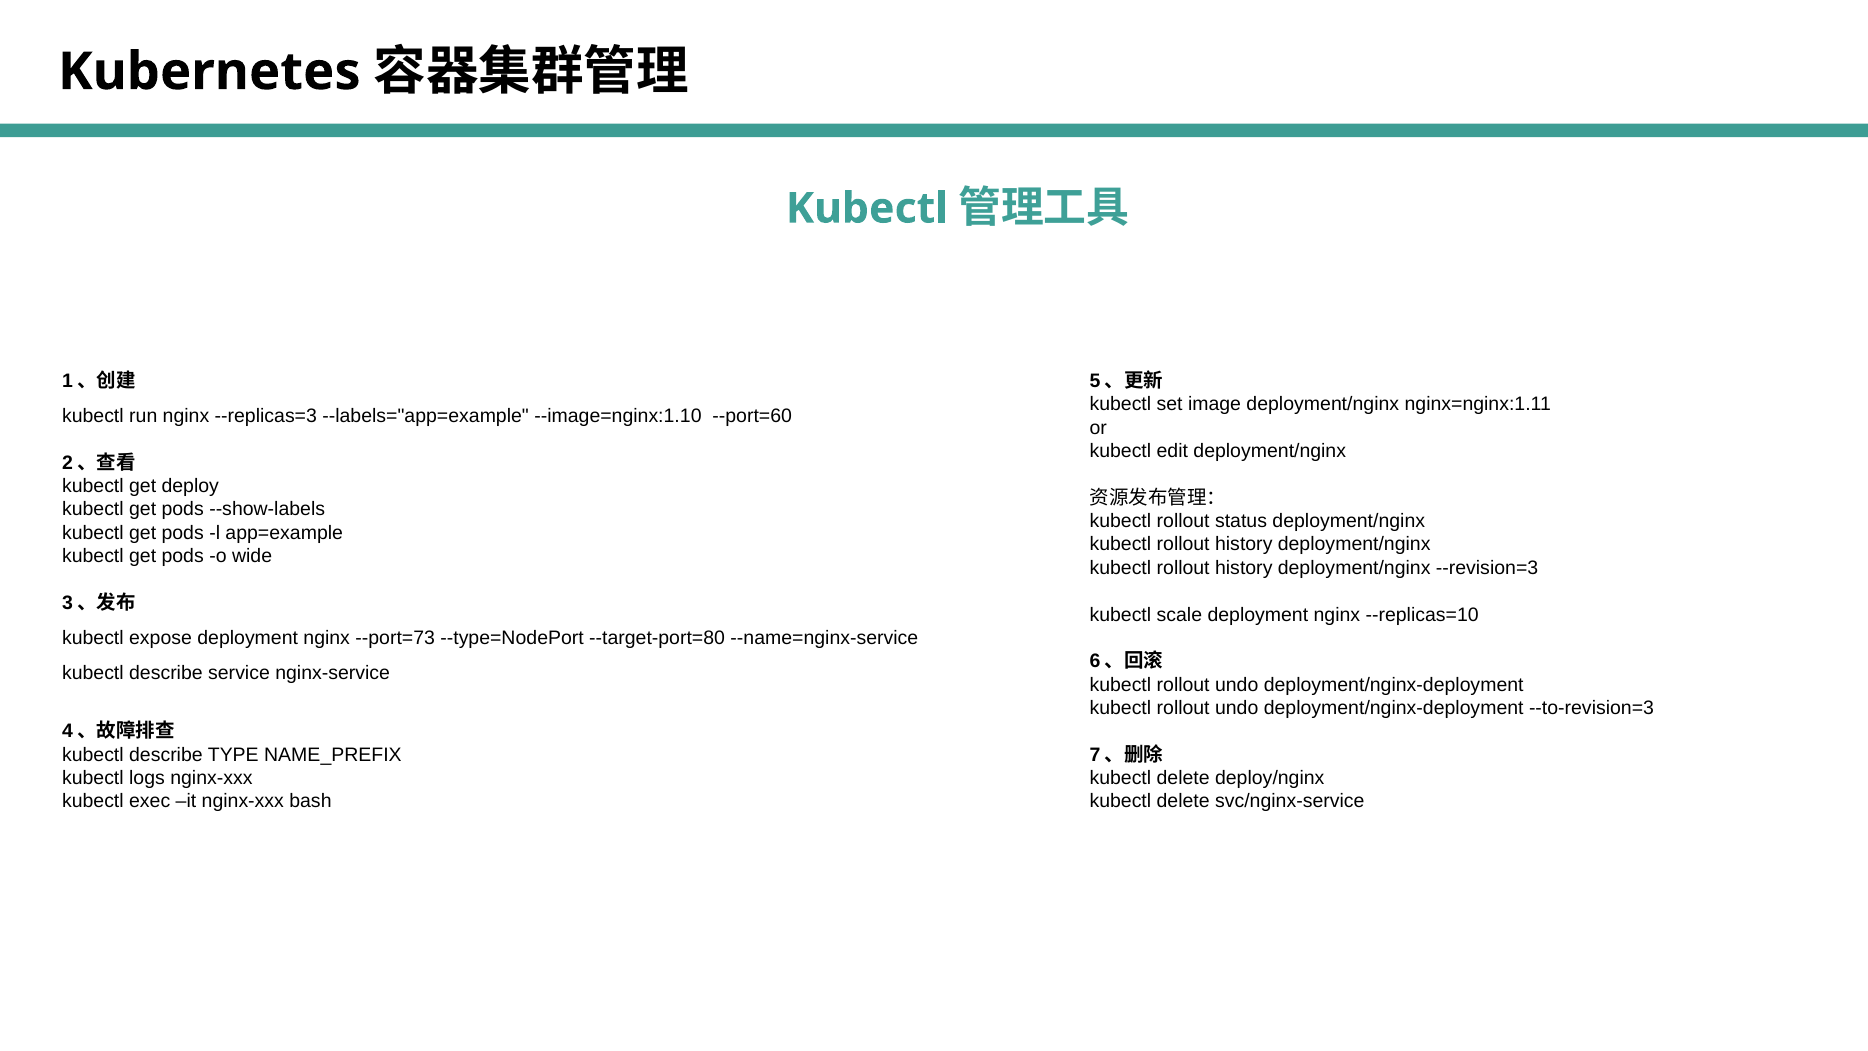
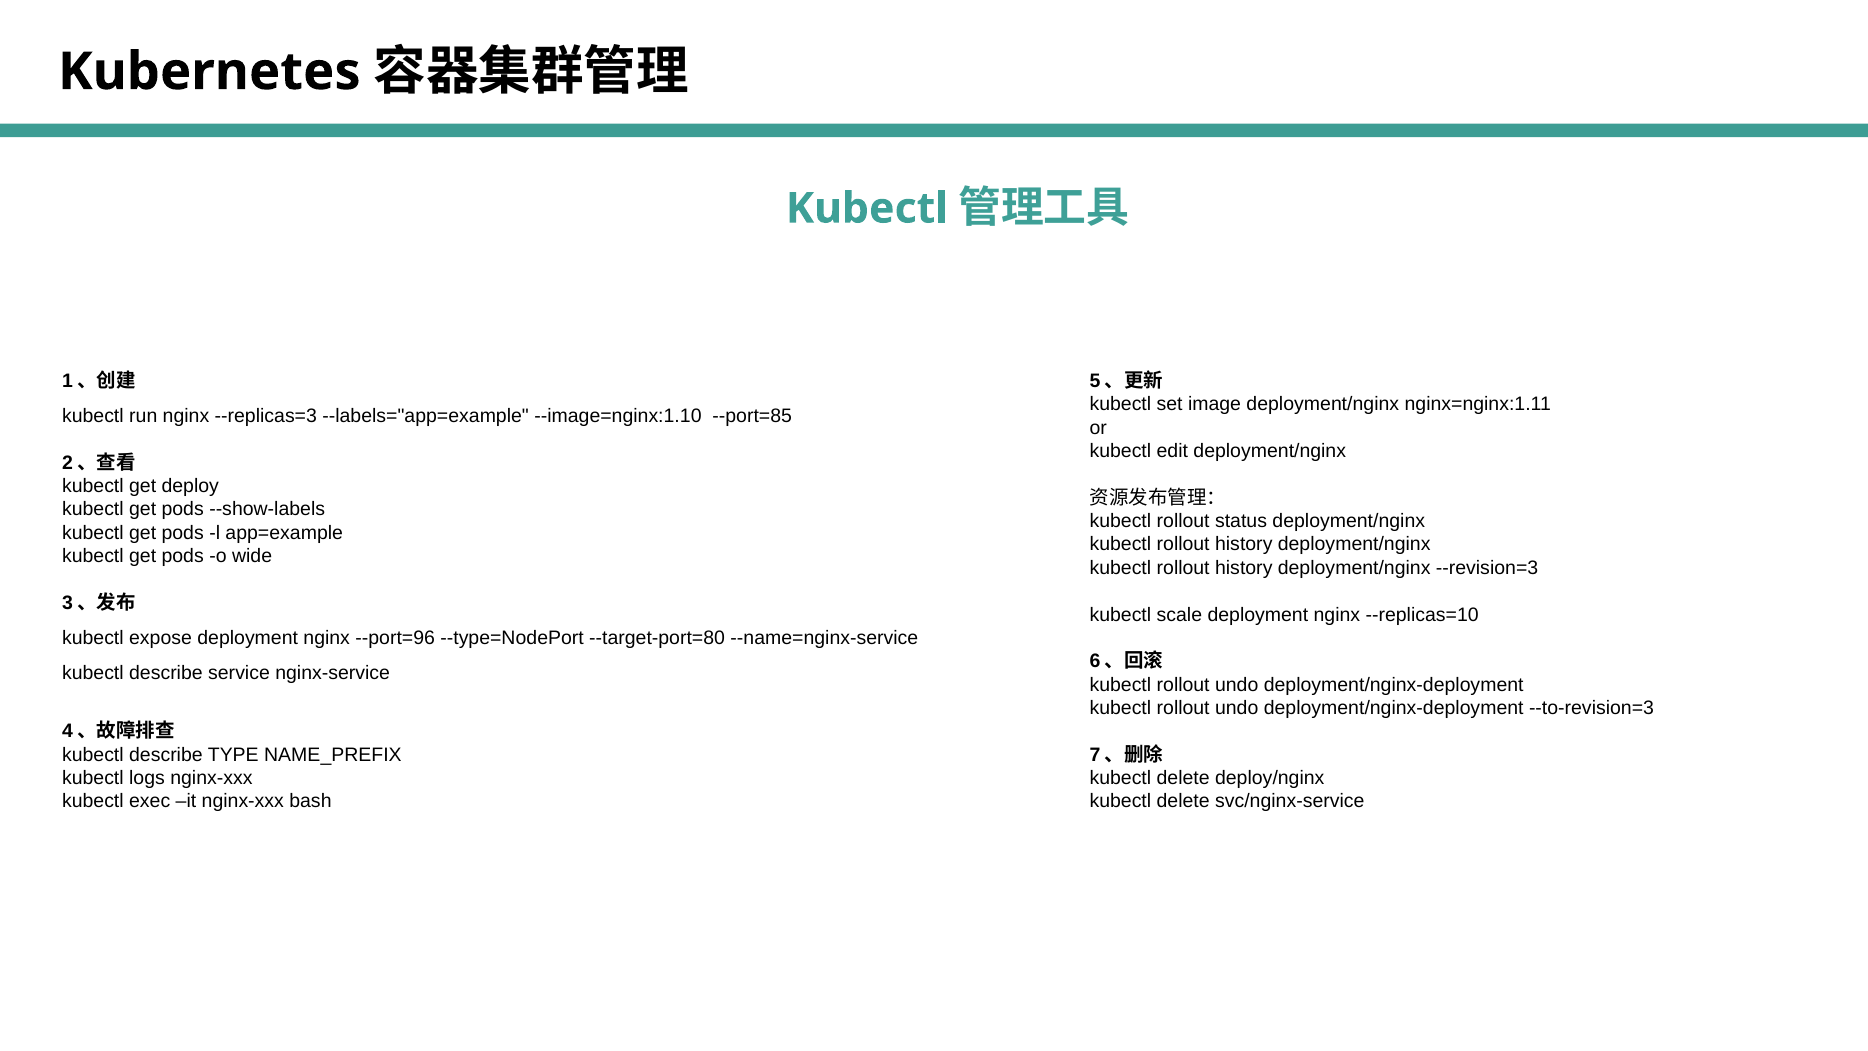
--port=60: --port=60 -> --port=85 (752, 416)
--port=73: --port=73 -> --port=96 (395, 638)
